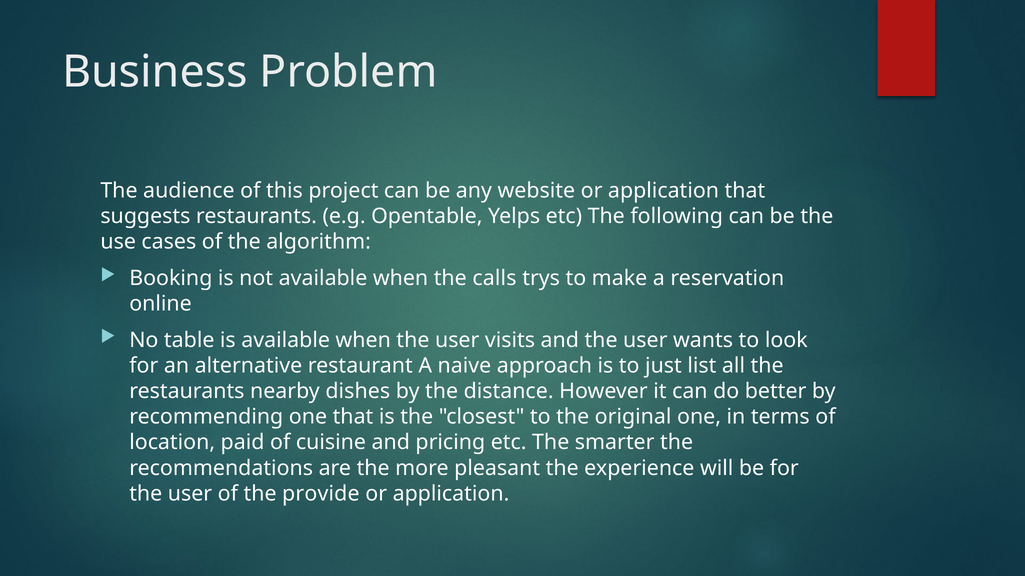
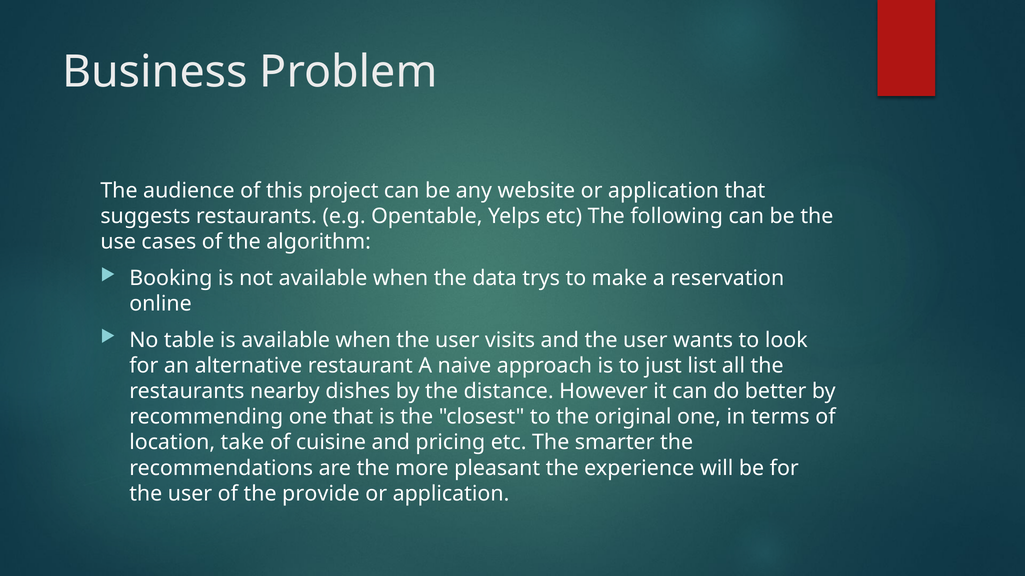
calls: calls -> data (495, 278)
paid: paid -> take (242, 443)
